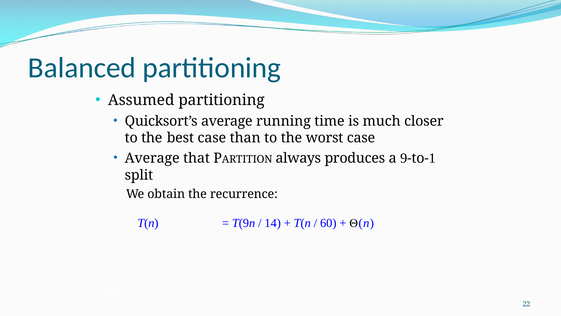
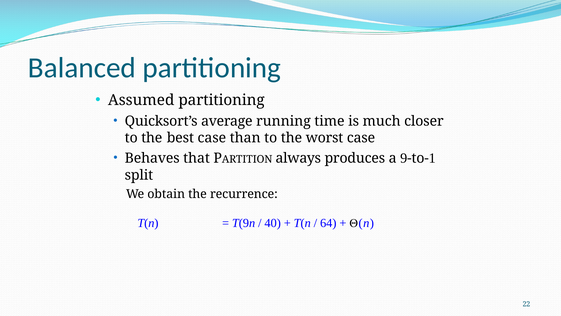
Average: Average -> Behaves (152, 158)
14: 14 -> 40 (273, 223)
60: 60 -> 64 (328, 223)
